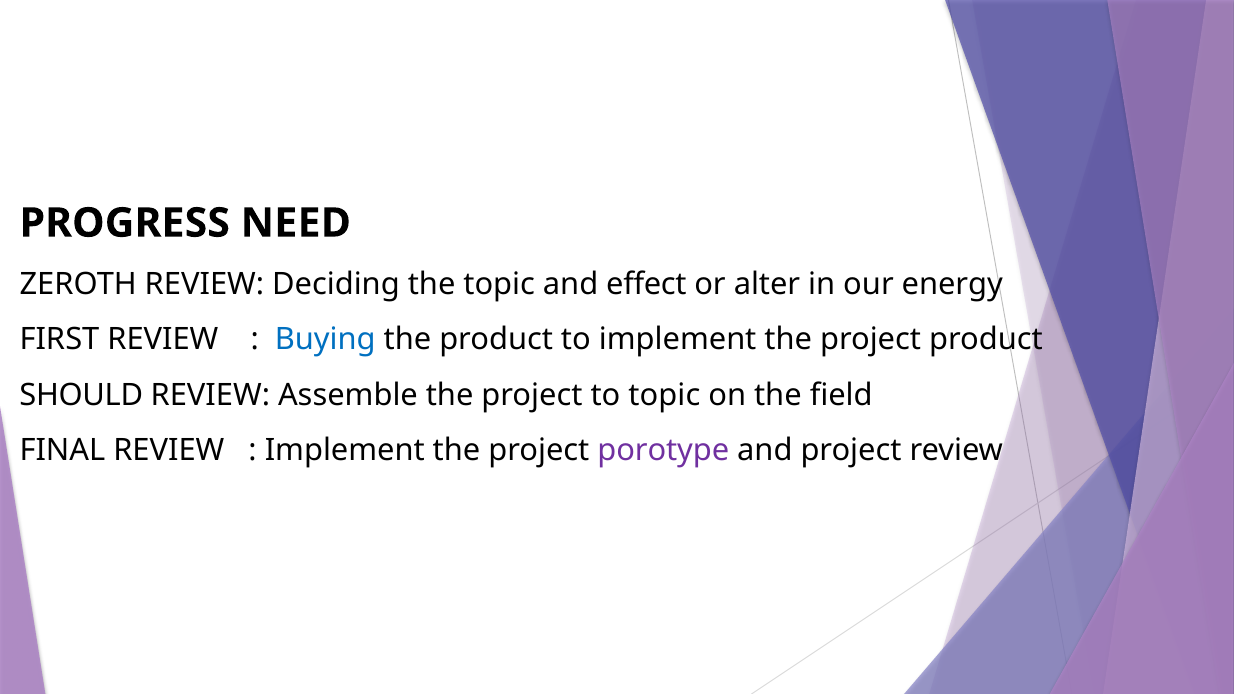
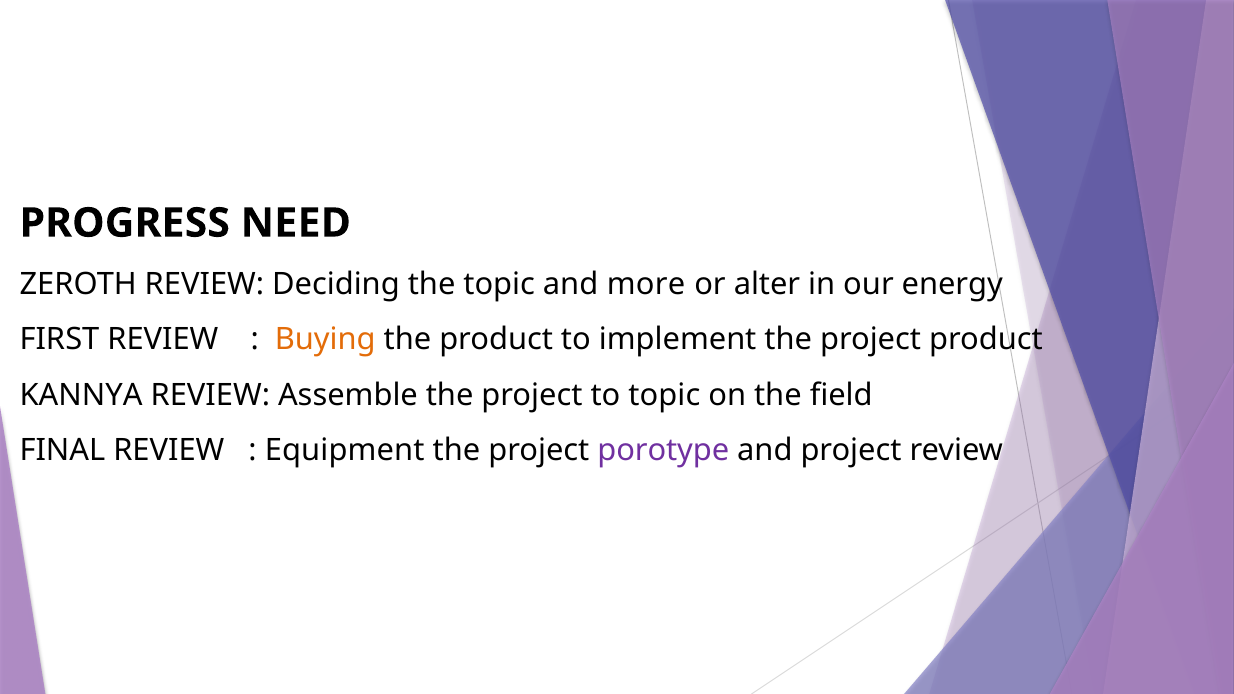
effect: effect -> more (646, 284)
Buying colour: blue -> orange (325, 340)
SHOULD: SHOULD -> KANNYA (81, 395)
Implement: Implement -> Equipment (345, 451)
